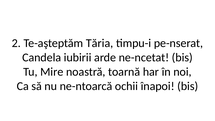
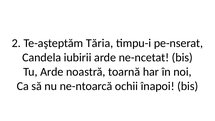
Tu Mire: Mire -> Arde (52, 72)
